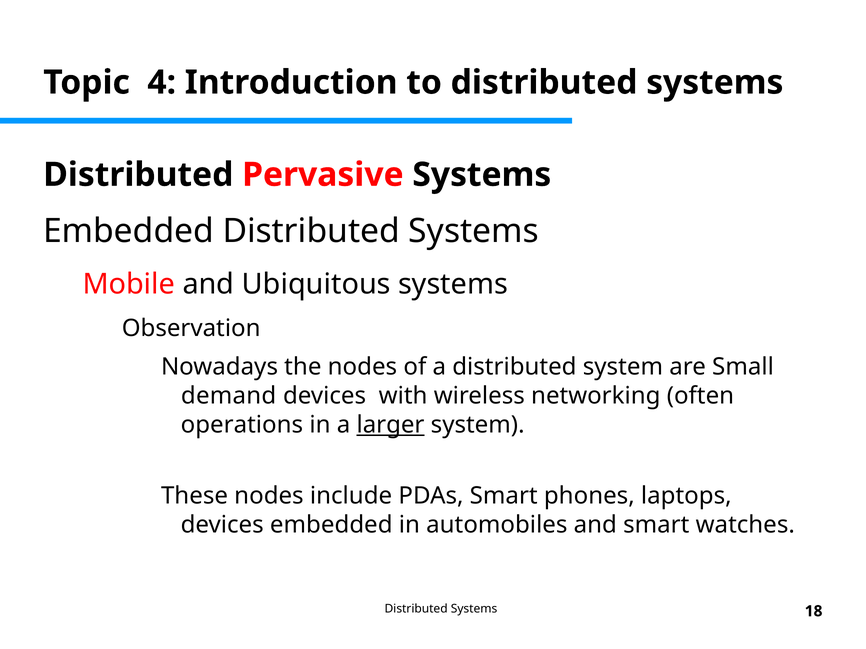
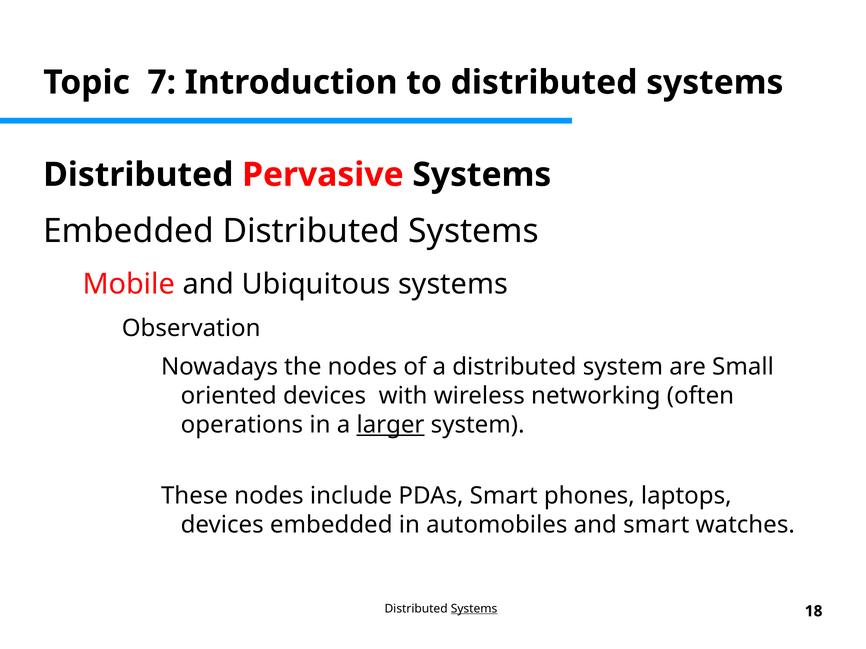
4: 4 -> 7 (162, 83)
demand: demand -> oriented (229, 396)
Systems underline: none -> present (474, 609)
